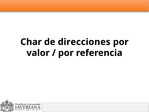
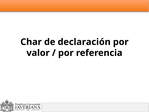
direcciones: direcciones -> declaración (84, 42)
